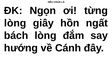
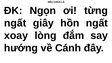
lòng: lòng -> ngất (15, 23)
bách: bách -> xoay (16, 36)
